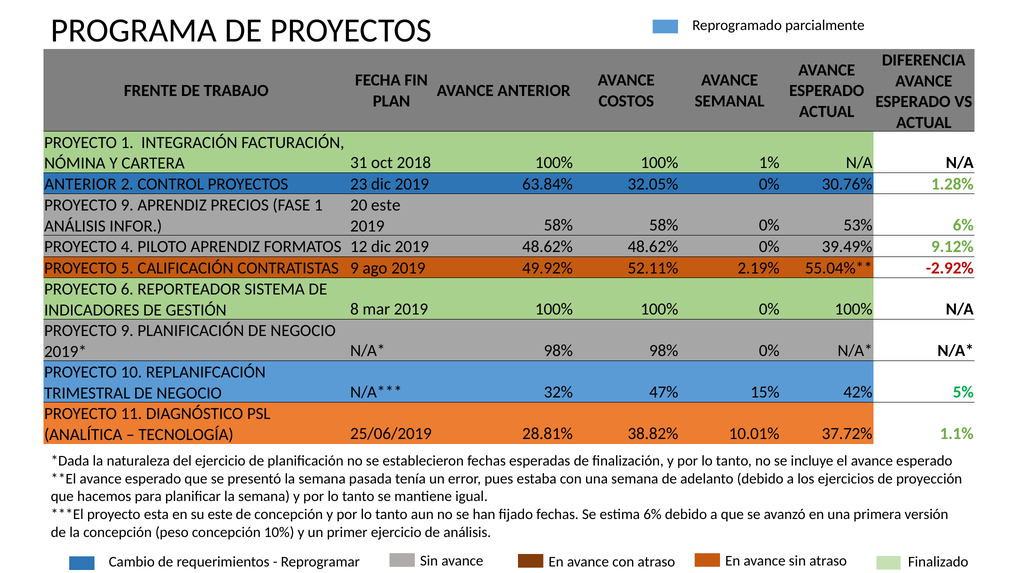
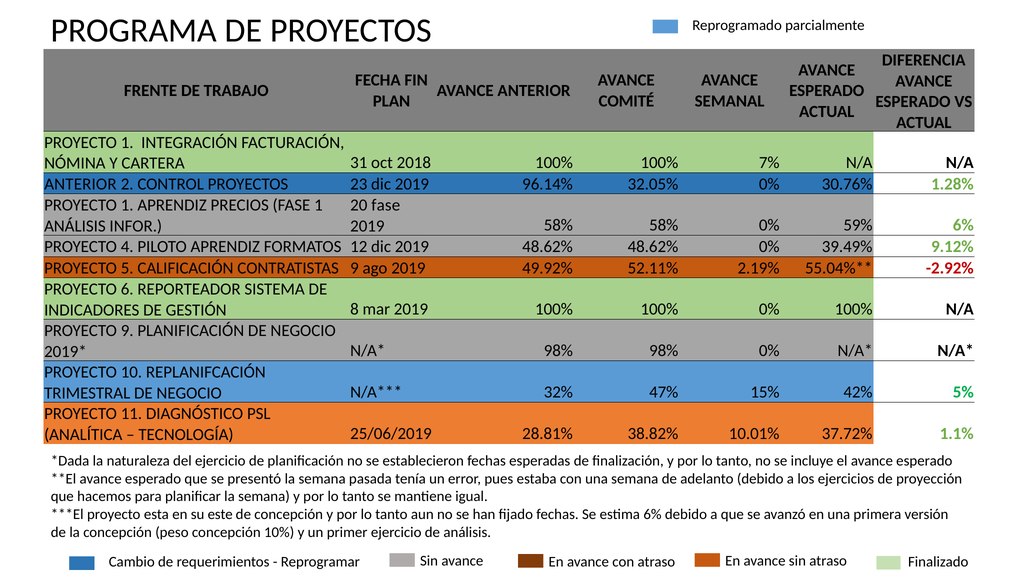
COSTOS: COSTOS -> COMITÉ (626, 101)
1%: 1% -> 7% (769, 162)
63.84%: 63.84% -> 96.14% (548, 184)
9: 9 -> 1 (127, 205)
20 este: este -> fase (386, 205)
53%: 53% -> 59% (858, 225)
